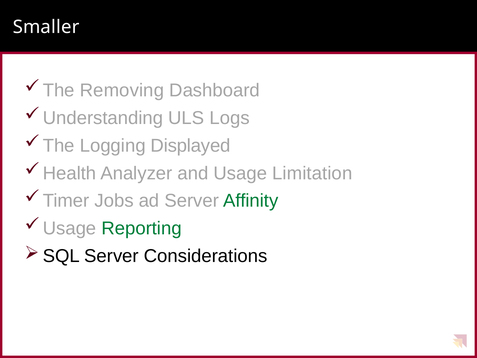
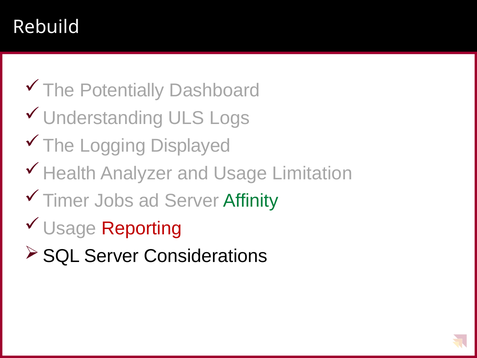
Smaller: Smaller -> Rebuild (46, 27)
Removing: Removing -> Potentially (122, 90)
Reporting colour: green -> red (142, 228)
